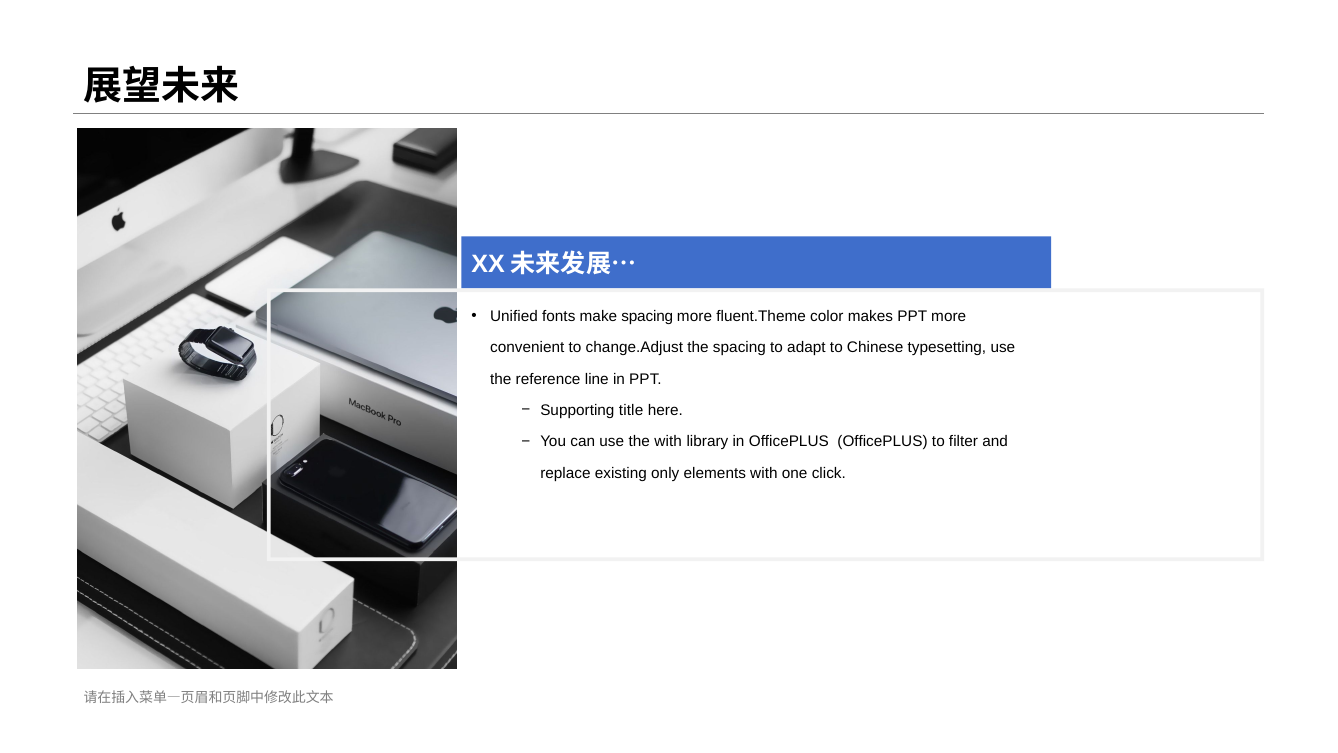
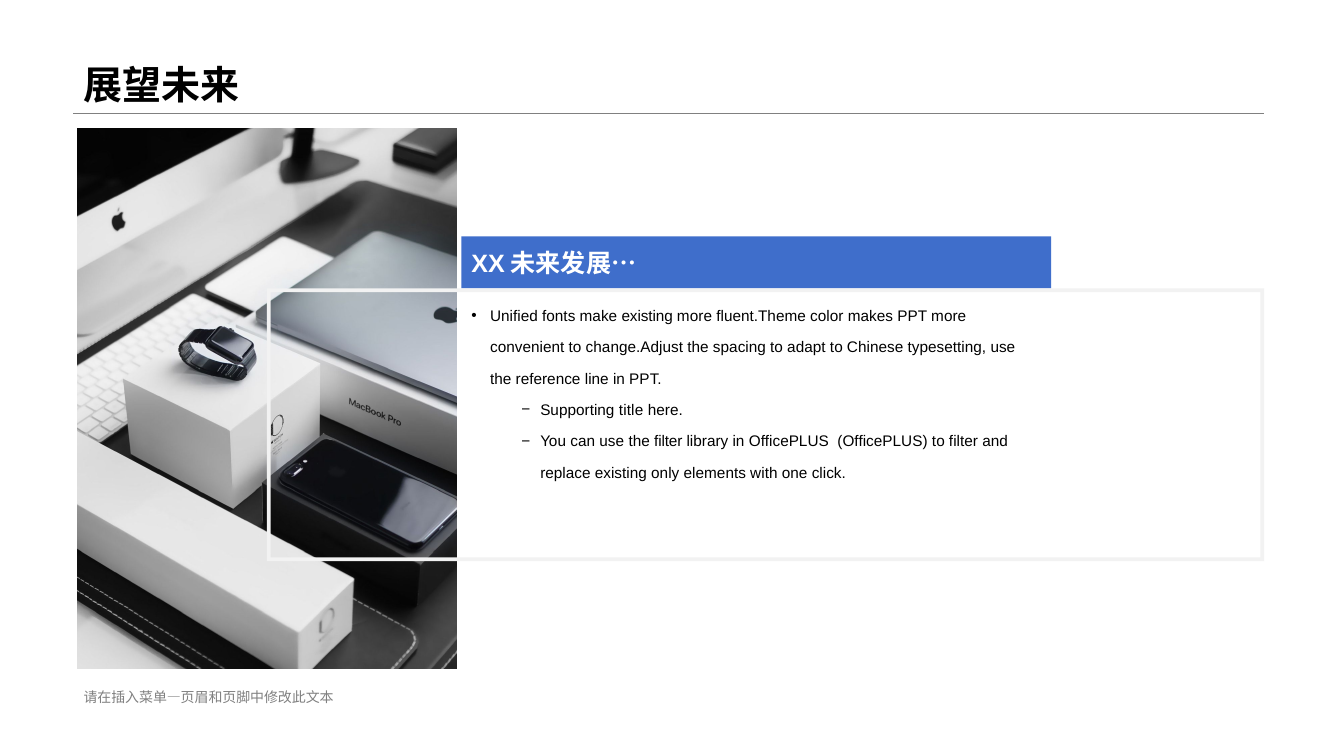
make spacing: spacing -> existing (647, 316)
the with: with -> filter (668, 442)
